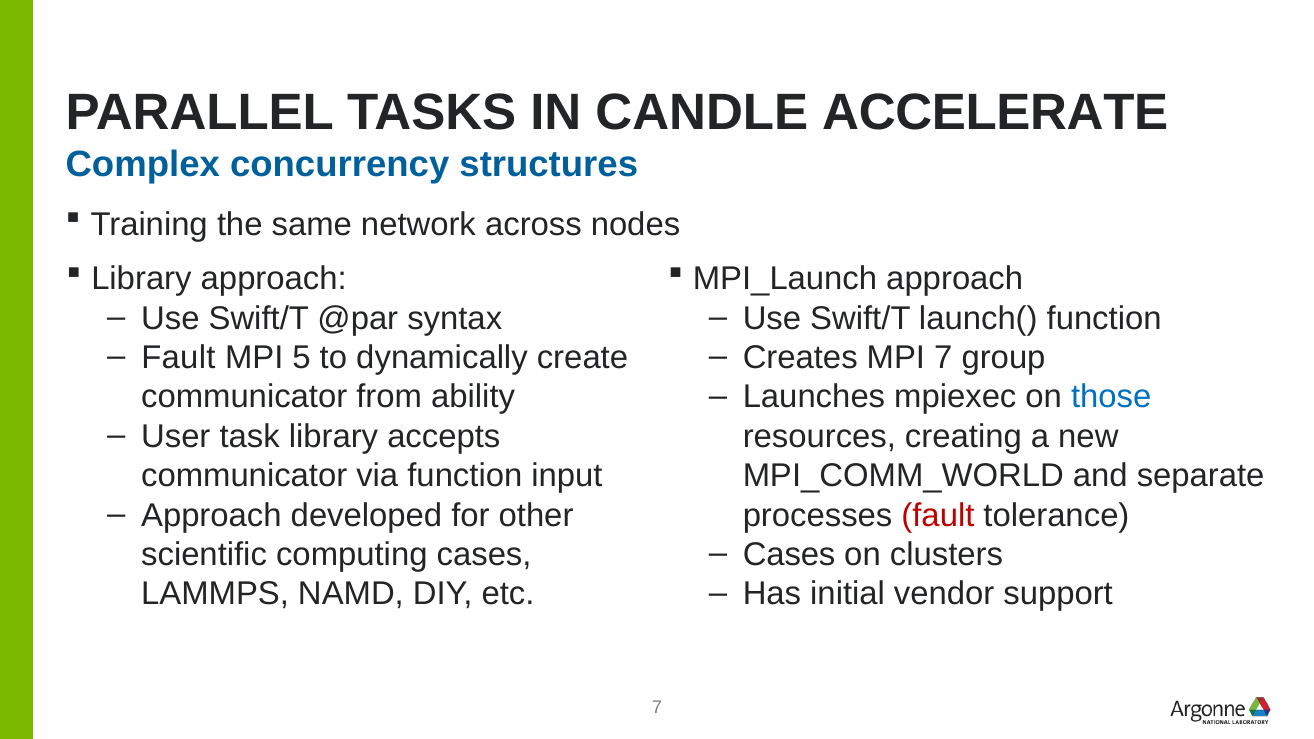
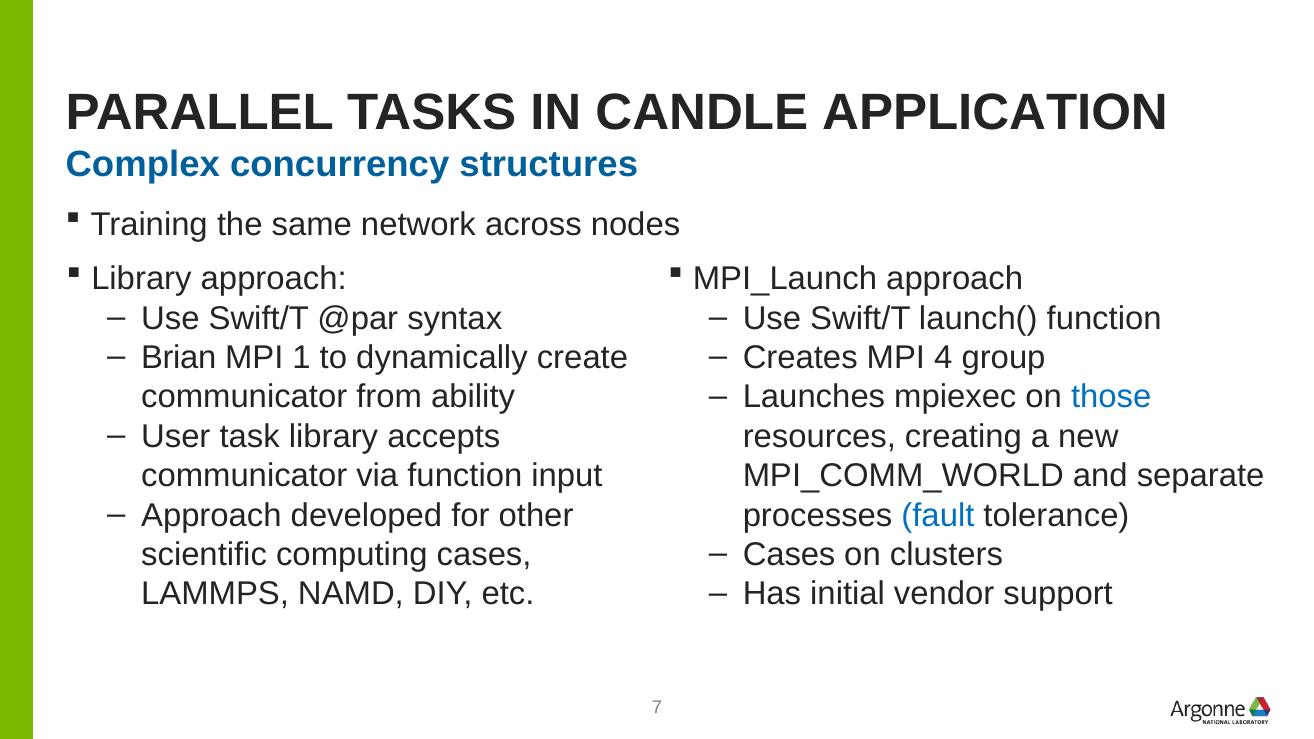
ACCELERATE: ACCELERATE -> APPLICATION (995, 112)
Fault: Fault -> Brian (179, 358)
5: 5 -> 1 (302, 358)
MPI 7: 7 -> 4 (943, 358)
fault colour: red -> blue (938, 515)
